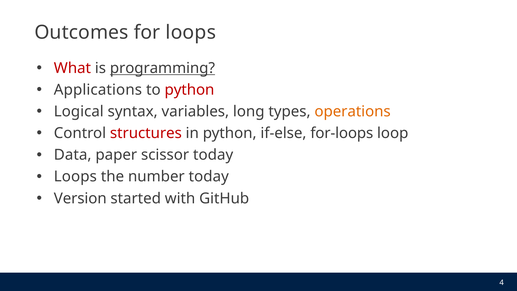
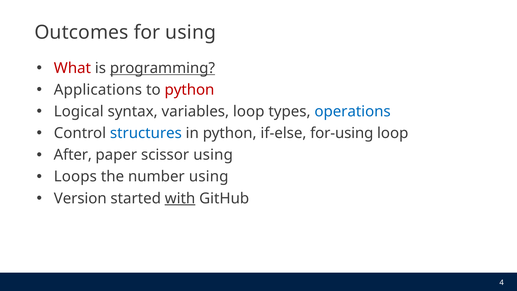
for loops: loops -> using (191, 32)
variables long: long -> loop (249, 112)
operations colour: orange -> blue (353, 112)
structures colour: red -> blue (146, 133)
for-loops: for-loops -> for-using (342, 133)
Data: Data -> After (73, 155)
scissor today: today -> using (213, 155)
number today: today -> using (209, 177)
with underline: none -> present (180, 198)
